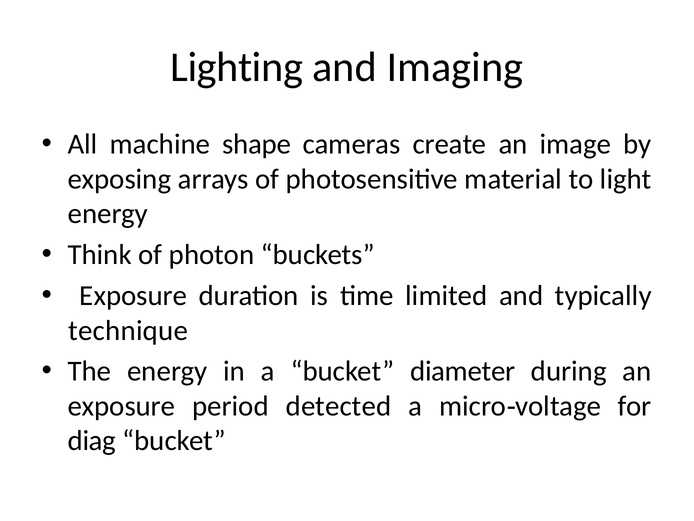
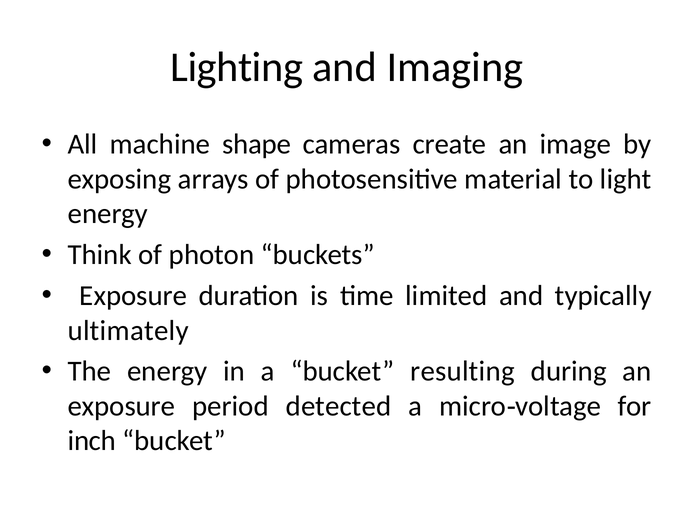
technique: technique -> ultimately (128, 330)
diameter: diameter -> resulting (462, 371)
diag: diag -> inch (92, 440)
